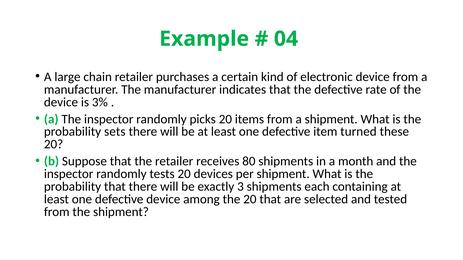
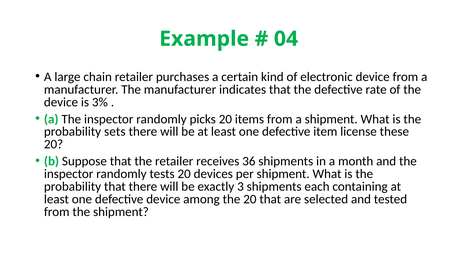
turned: turned -> license (359, 132)
80: 80 -> 36 (249, 162)
